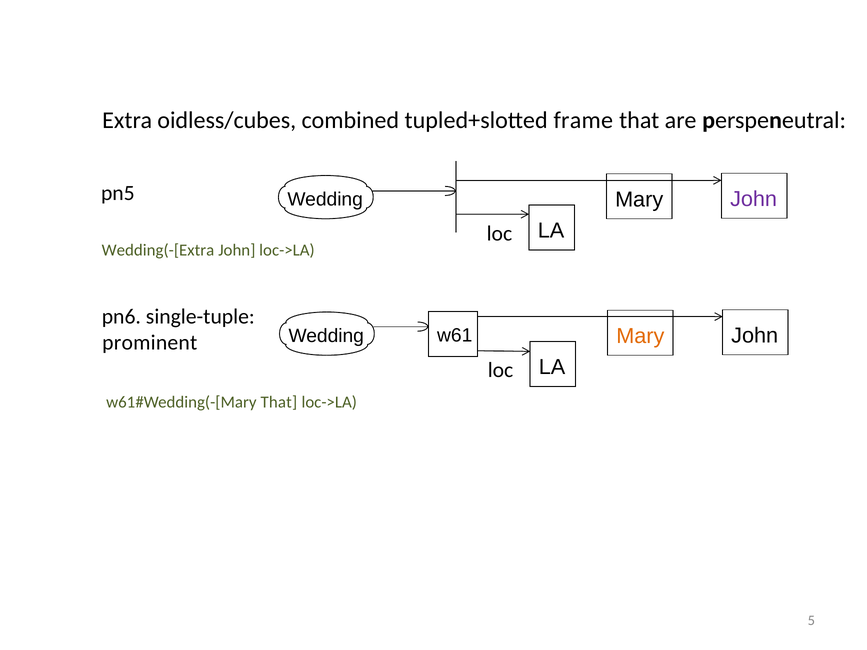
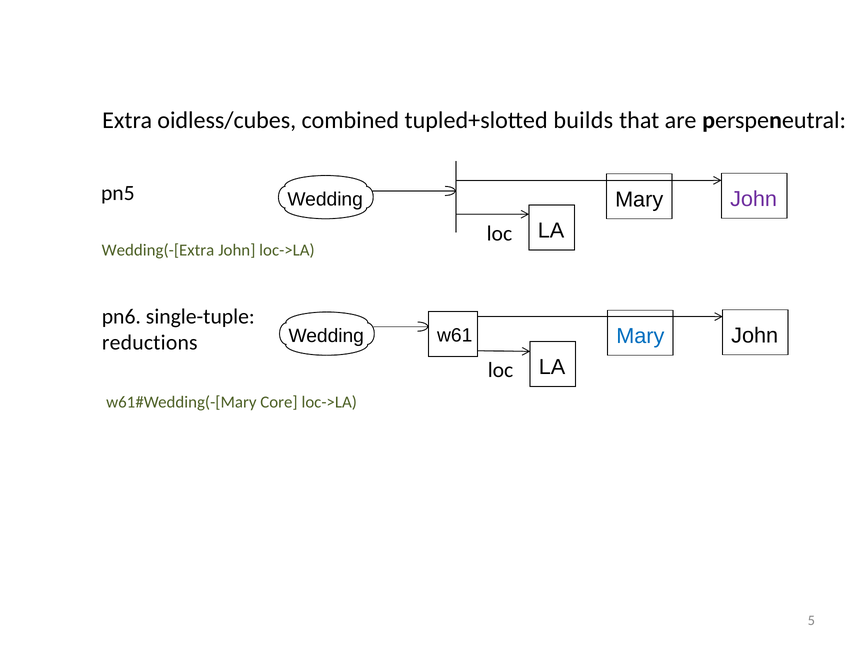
frame: frame -> builds (583, 120)
Mary colour: orange -> blue (640, 336)
prominent: prominent -> reductions (150, 343)
That: That -> Core (279, 402)
